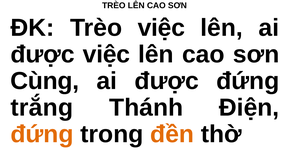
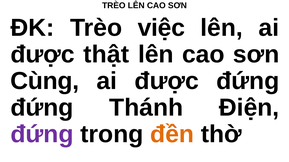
được việc: việc -> thật (106, 55)
trắng: trắng -> đứng (42, 108)
đứng colour: orange -> purple (42, 135)
